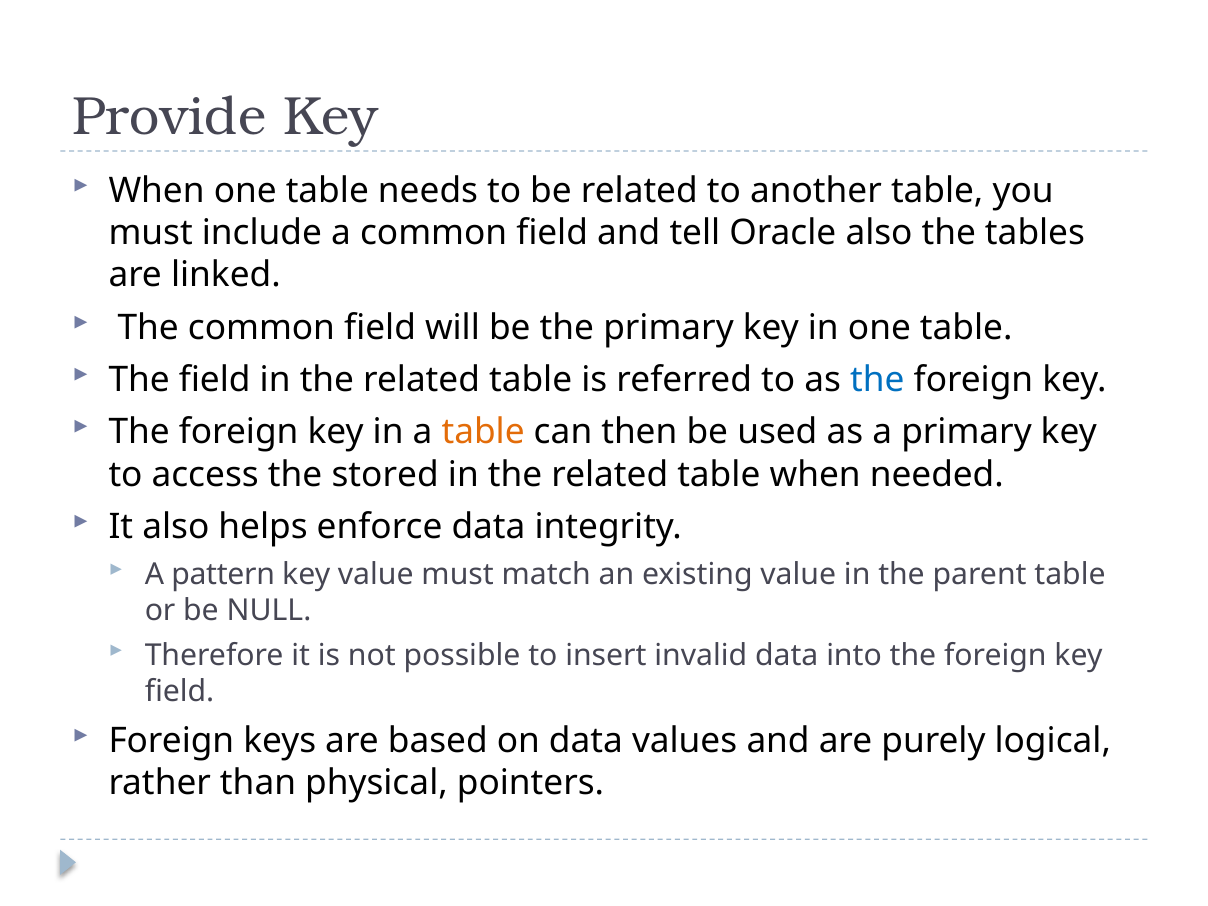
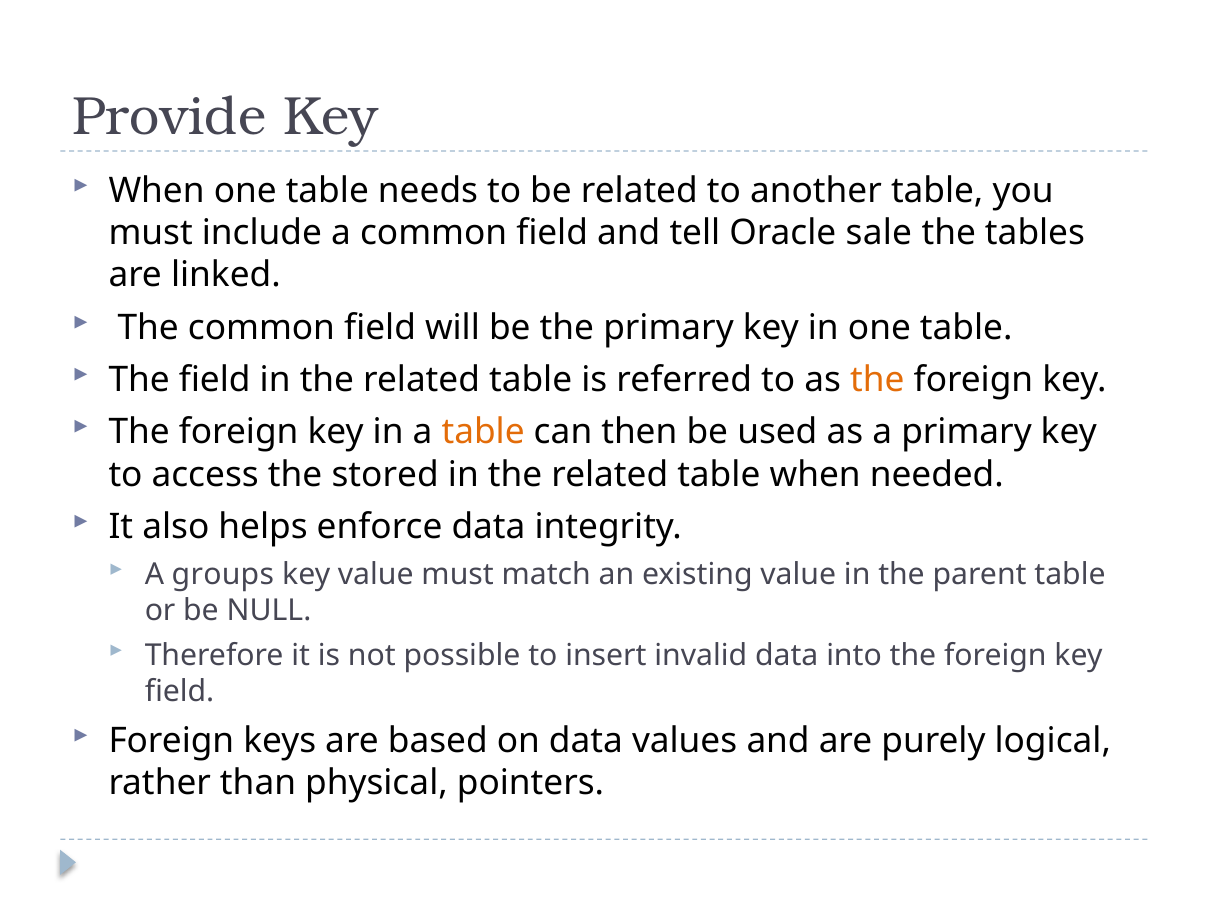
Oracle also: also -> sale (879, 233)
the colour: blue -> orange (877, 380)
pattern: pattern -> groups (223, 574)
